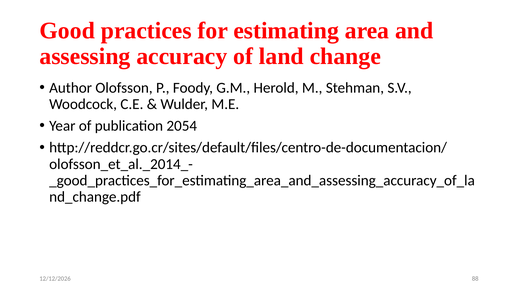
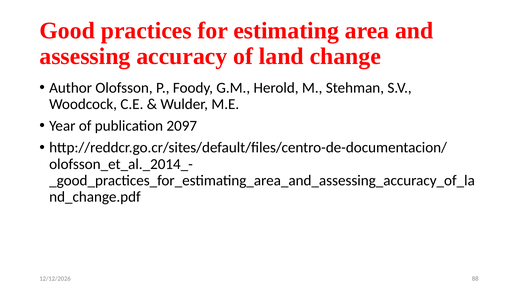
2054: 2054 -> 2097 (182, 126)
